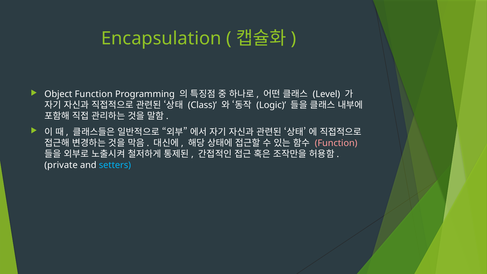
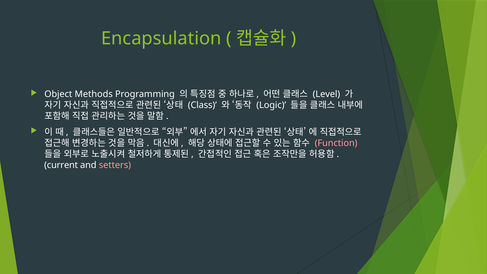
Object Function: Function -> Methods (94, 94)
private: private -> current (61, 165)
setters colour: light blue -> pink (115, 165)
